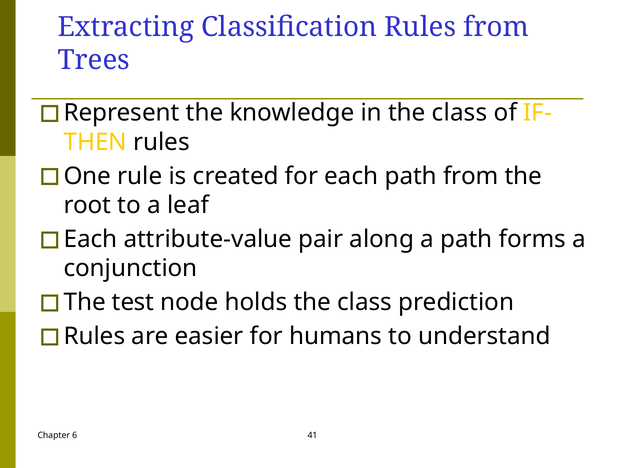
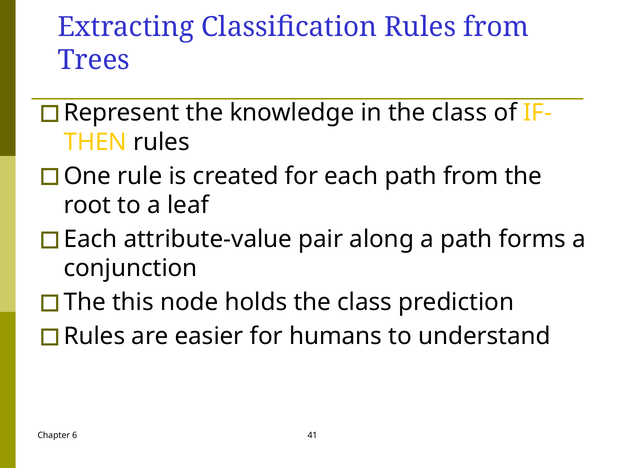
test: test -> this (133, 303)
